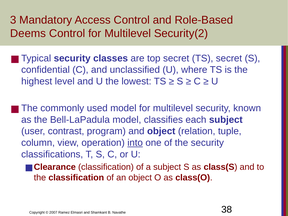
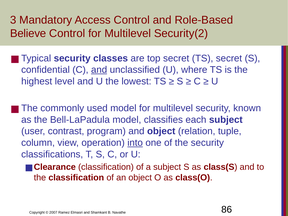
Deems: Deems -> Believe (28, 33)
and underline: none -> present (99, 70)
38: 38 -> 86 (227, 209)
